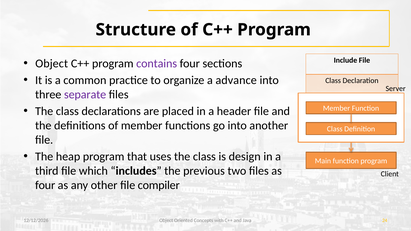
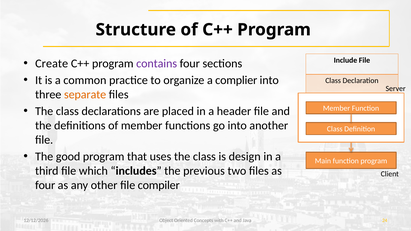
Object: Object -> Create (52, 63)
advance: advance -> complier (236, 80)
separate colour: purple -> orange (85, 95)
heap: heap -> good (68, 157)
